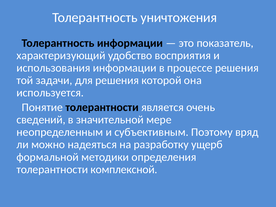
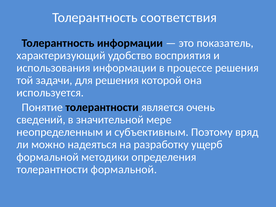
уничтожения: уничтожения -> соответствия (179, 18)
толерантности комплексной: комплексной -> формальной (124, 169)
